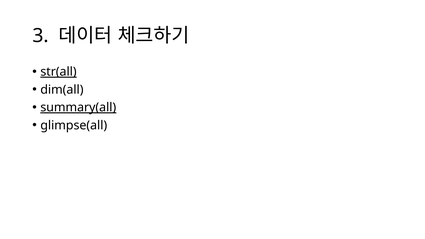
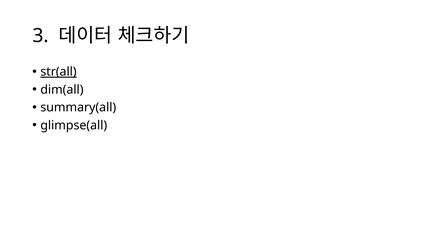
summary(all underline: present -> none (78, 107)
